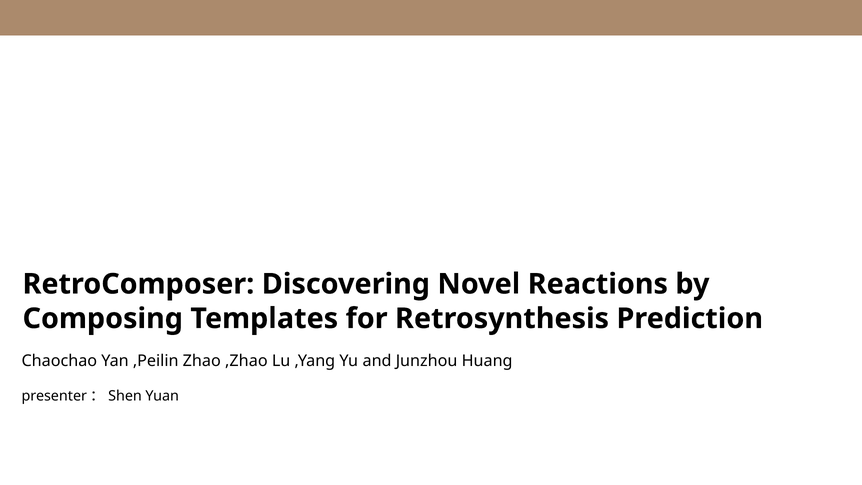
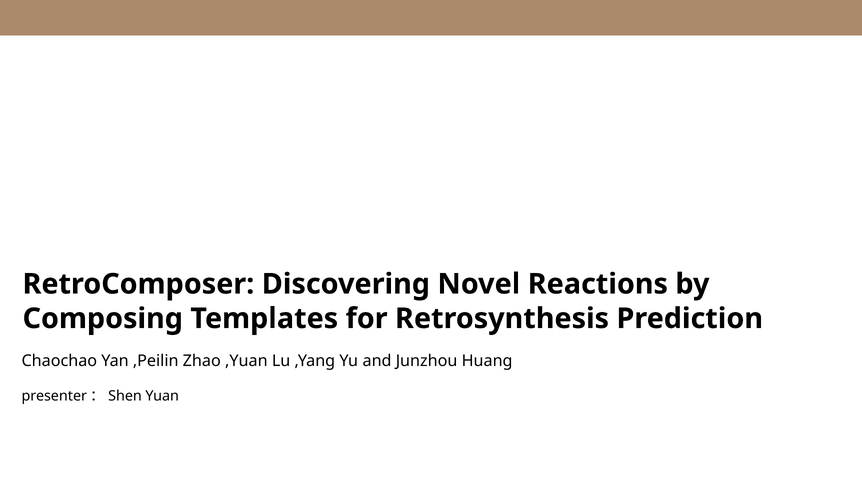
,Zhao: ,Zhao -> ,Yuan (246, 361)
